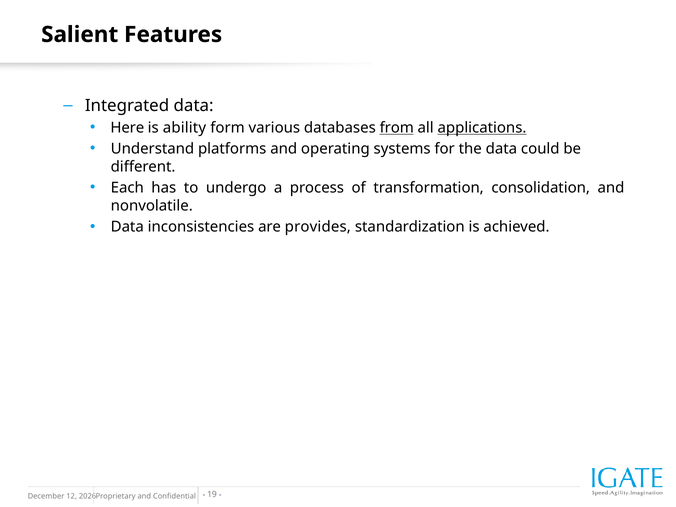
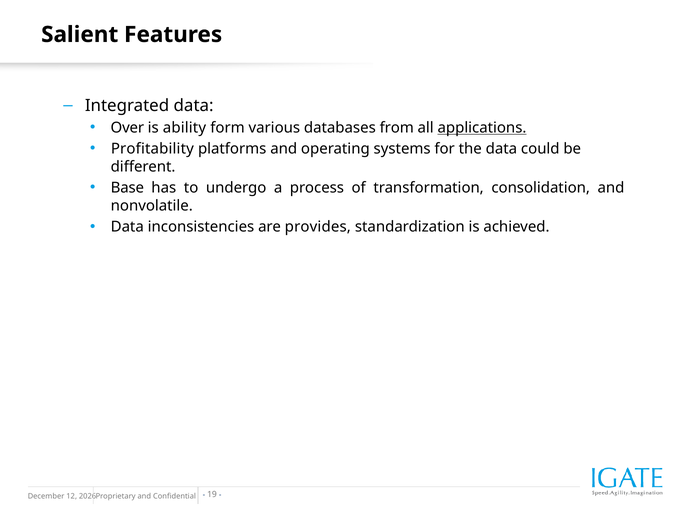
Here: Here -> Over (127, 128)
from underline: present -> none (397, 128)
Understand: Understand -> Profitability (152, 149)
Each: Each -> Base (127, 188)
